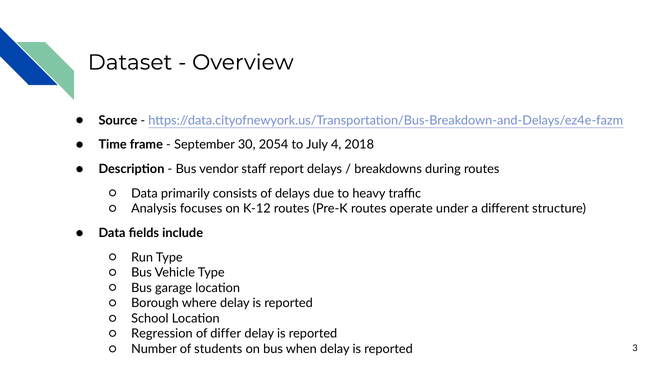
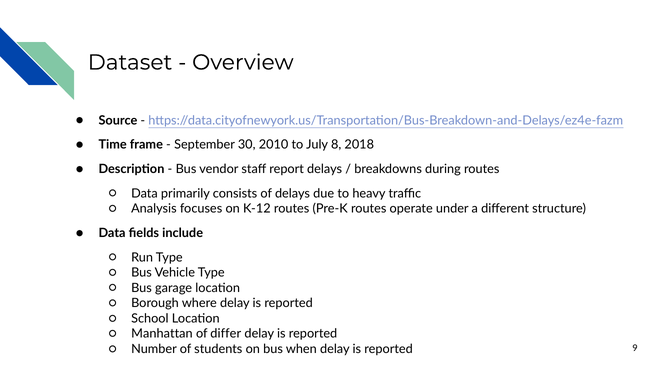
2054: 2054 -> 2010 (274, 144)
4: 4 -> 8 (336, 144)
Regression: Regression -> Manhattan (162, 333)
3: 3 -> 9 (635, 348)
